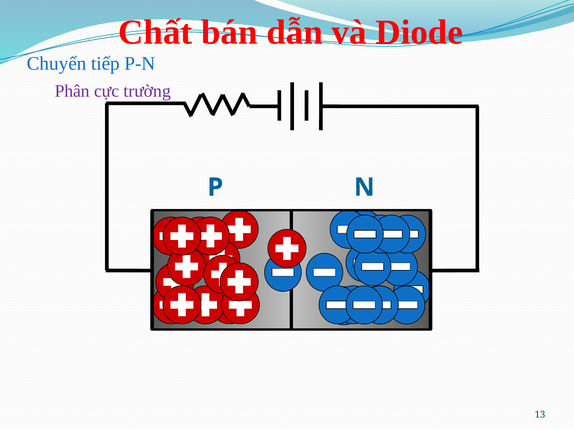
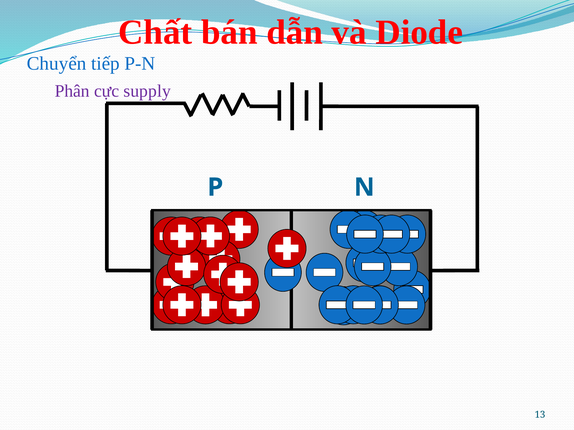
trường: trường -> supply (147, 91)
